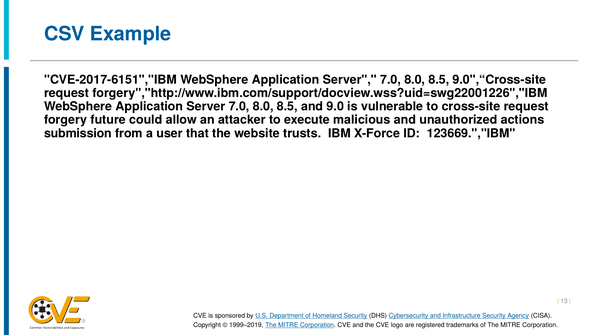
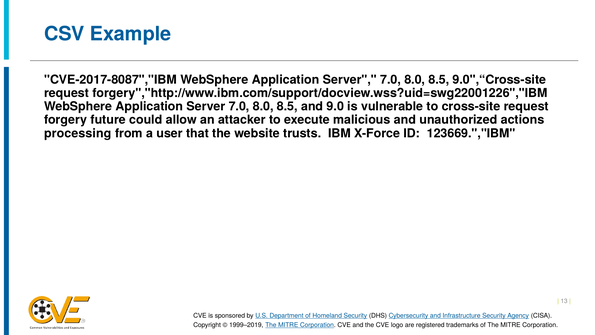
CVE-2017-6151","IBM: CVE-2017-6151","IBM -> CVE-2017-8087","IBM (111, 80)
submission: submission -> processing (78, 133)
